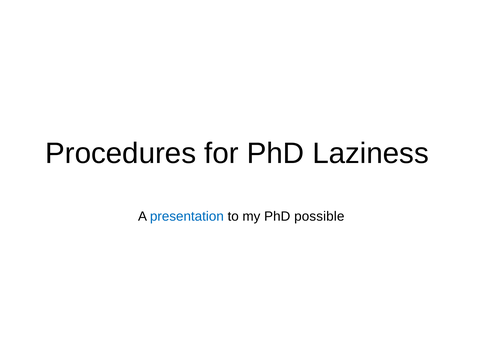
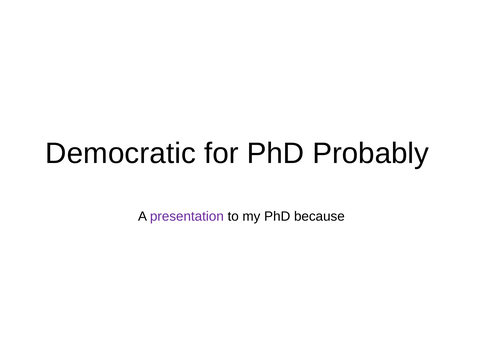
Procedures: Procedures -> Democratic (121, 153)
Laziness: Laziness -> Probably (371, 153)
presentation colour: blue -> purple (187, 217)
possible: possible -> because (319, 217)
